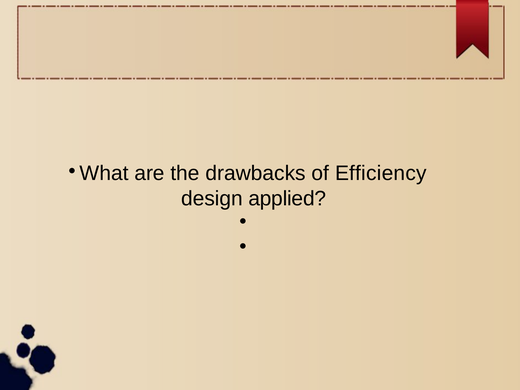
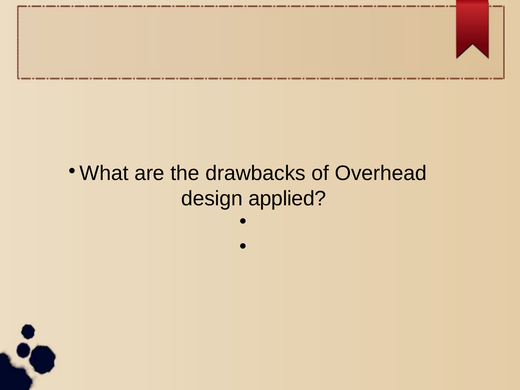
Efficiency: Efficiency -> Overhead (381, 173)
